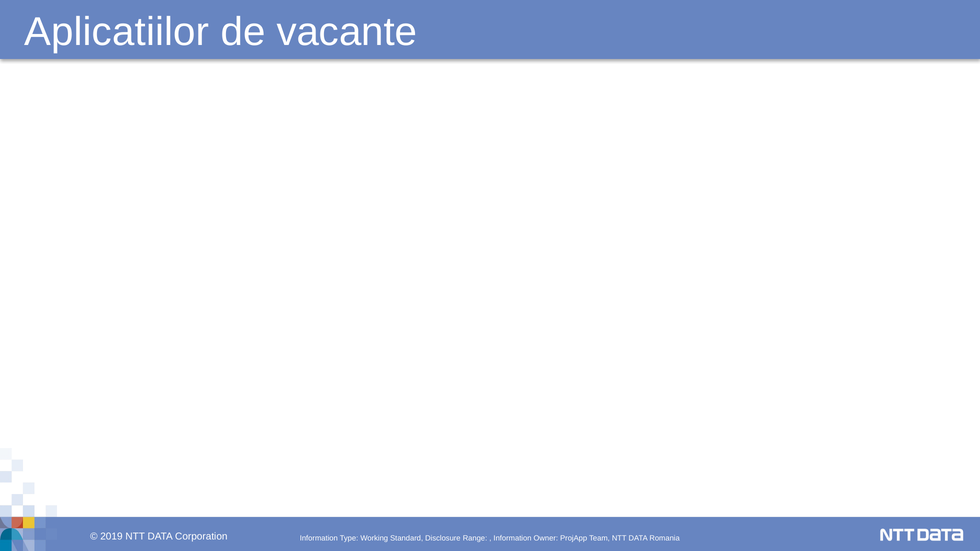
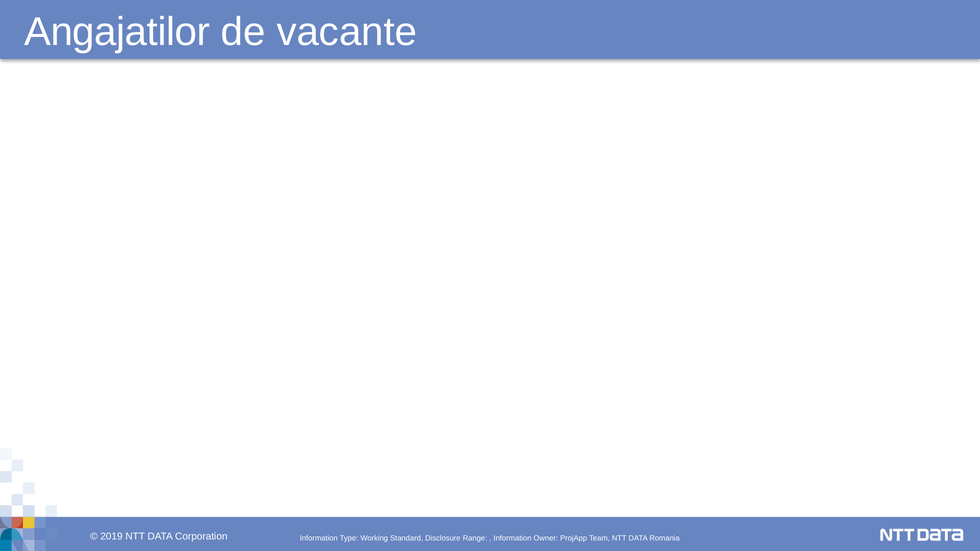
Aplicatiilor: Aplicatiilor -> Angajatilor (117, 32)
